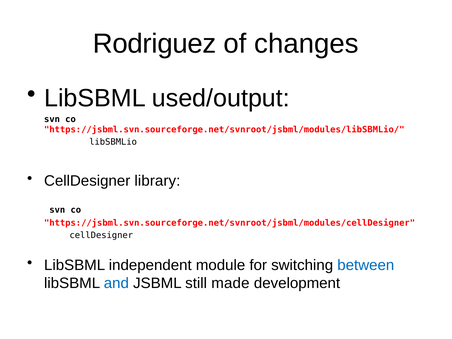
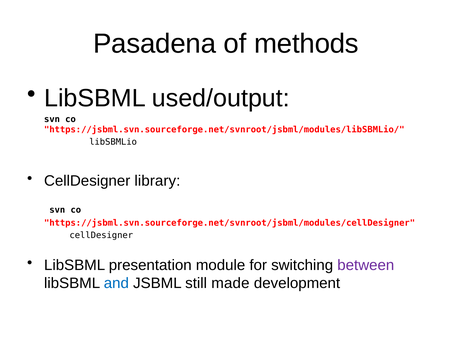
Rodriguez: Rodriguez -> Pasadena (155, 44)
changes: changes -> methods (306, 44)
independent: independent -> presentation (150, 265)
between colour: blue -> purple (366, 265)
